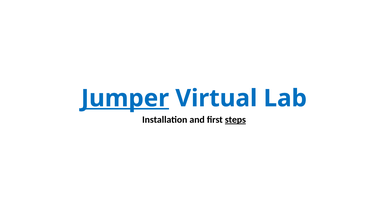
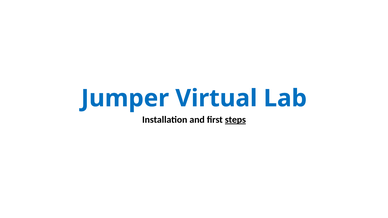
Jumper underline: present -> none (125, 98)
